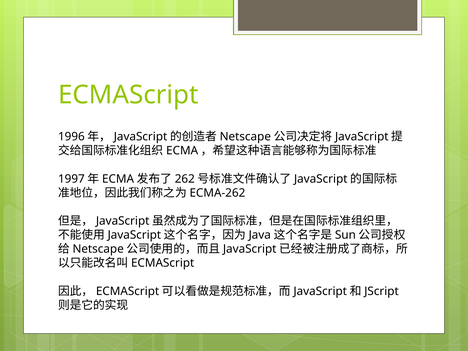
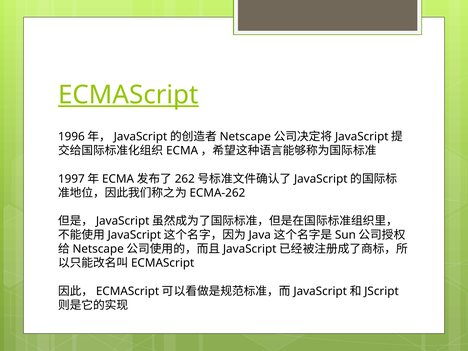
ECMAScript underline: none -> present (128, 95)
